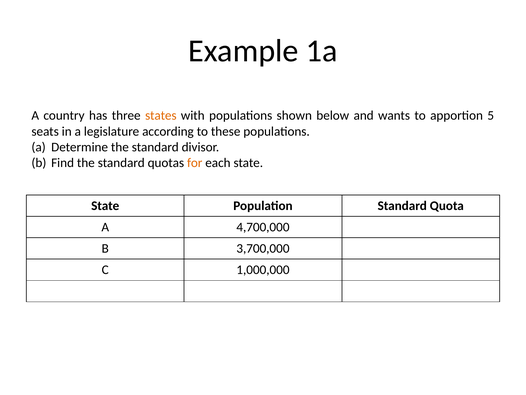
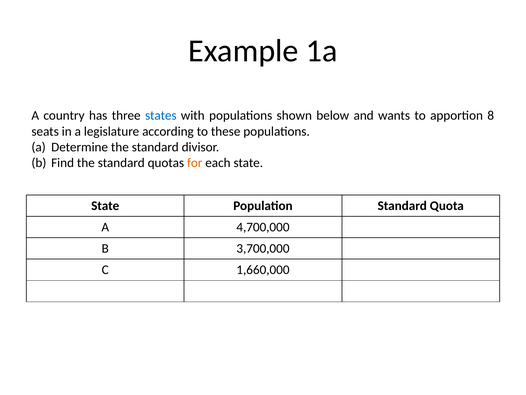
states colour: orange -> blue (161, 115)
5: 5 -> 8 (491, 115)
1,000,000: 1,000,000 -> 1,660,000 (263, 270)
